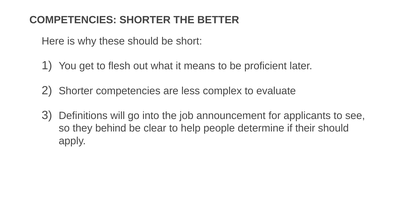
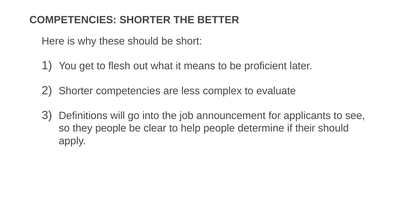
they behind: behind -> people (111, 128)
